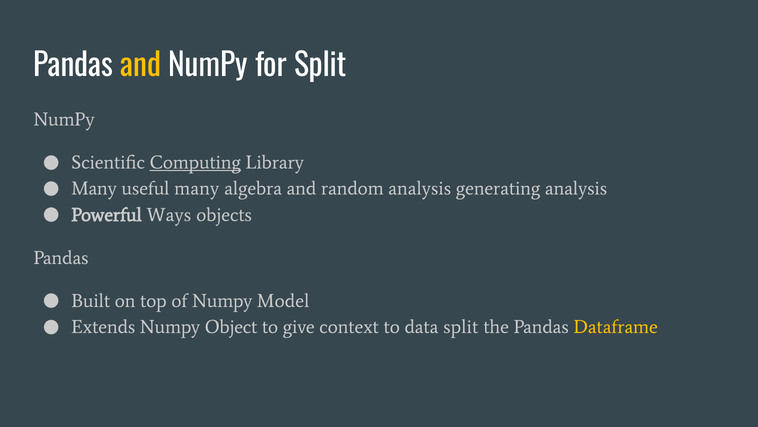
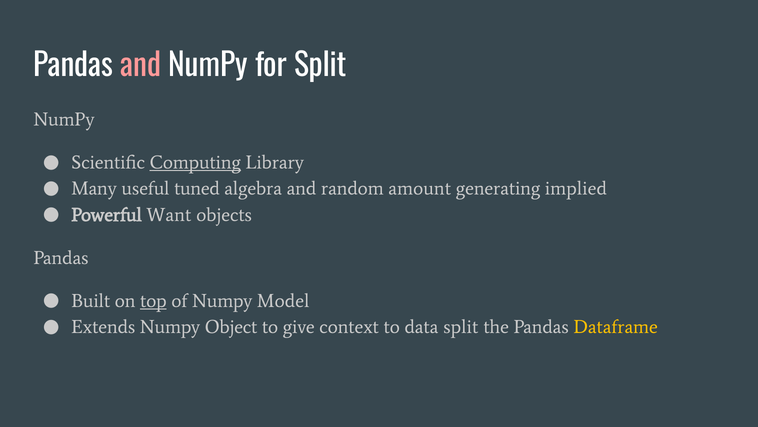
and colour: yellow -> pink (141, 66)
useful many: many -> tuned (197, 188)
random analysis: analysis -> amount (420, 188)
generating analysis: analysis -> implied (576, 188)
Ways: Ways -> Want (169, 214)
top underline: none -> present (153, 300)
